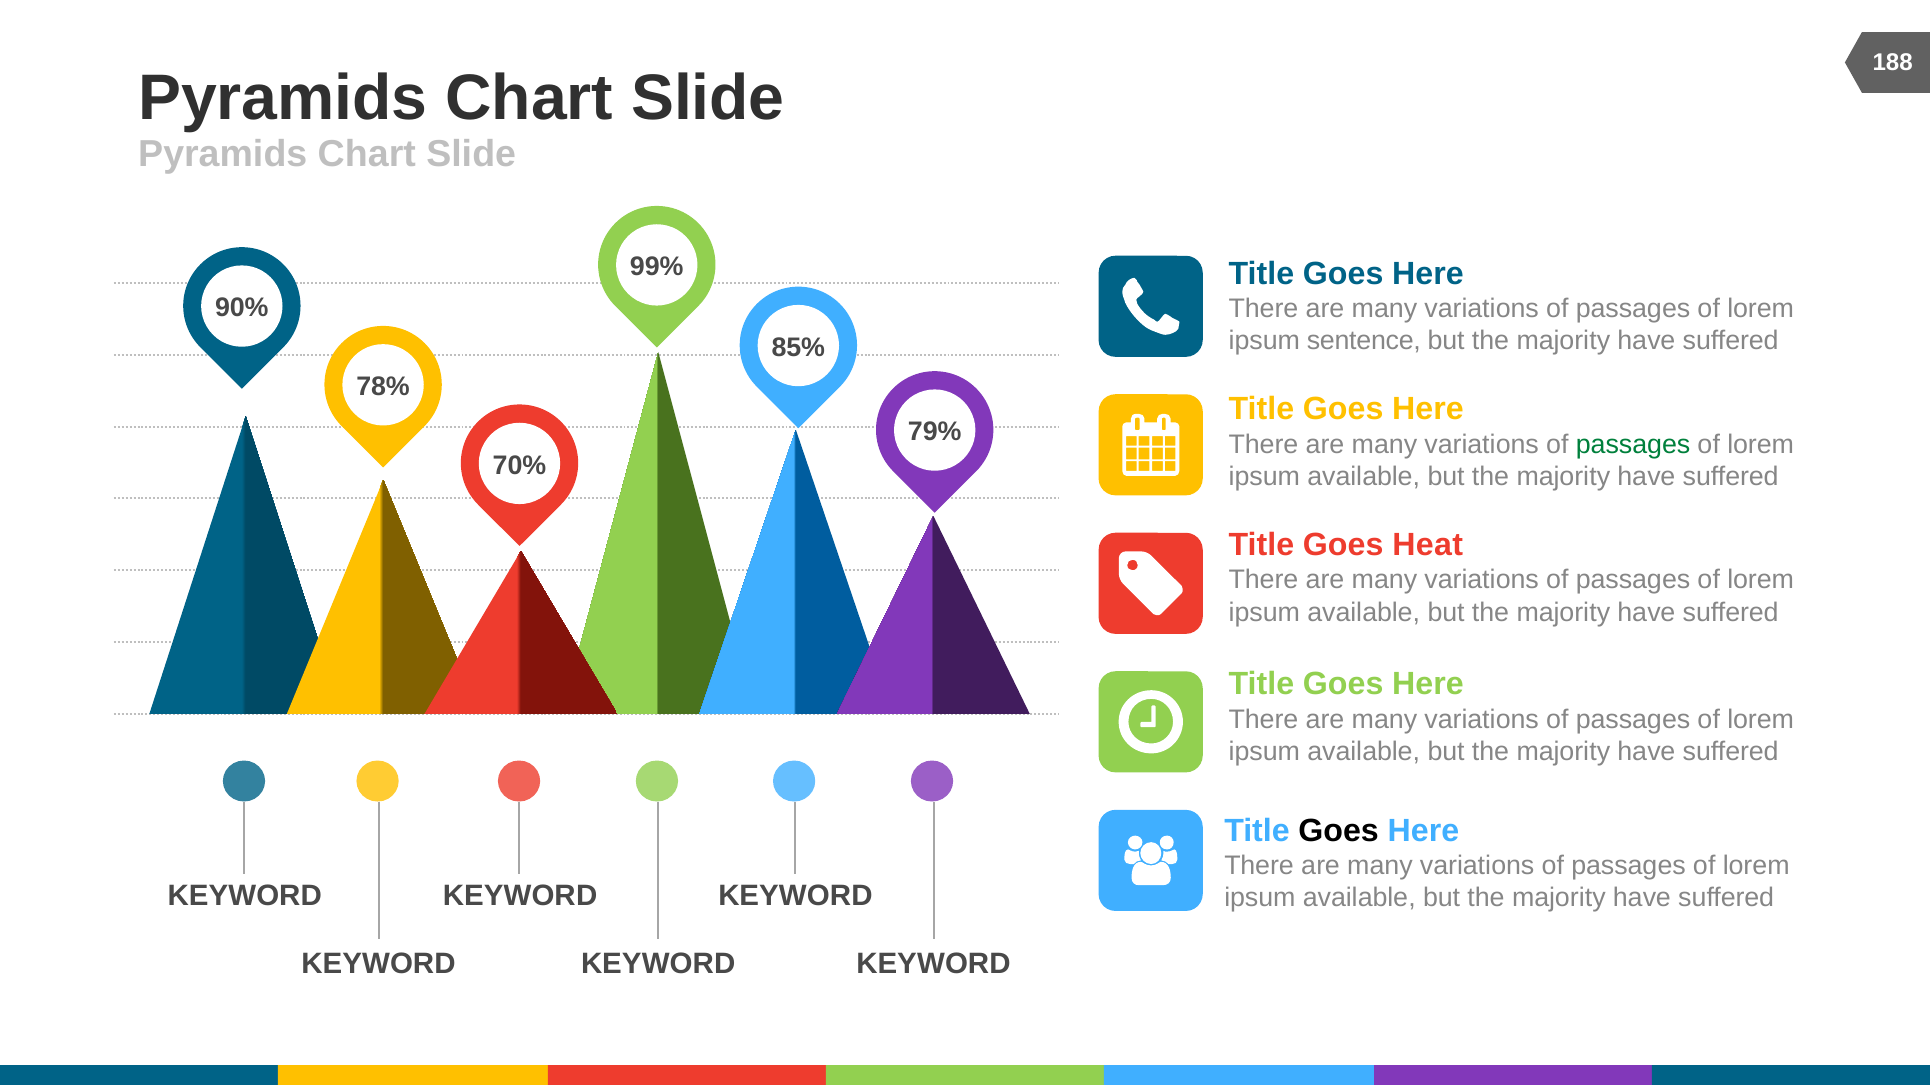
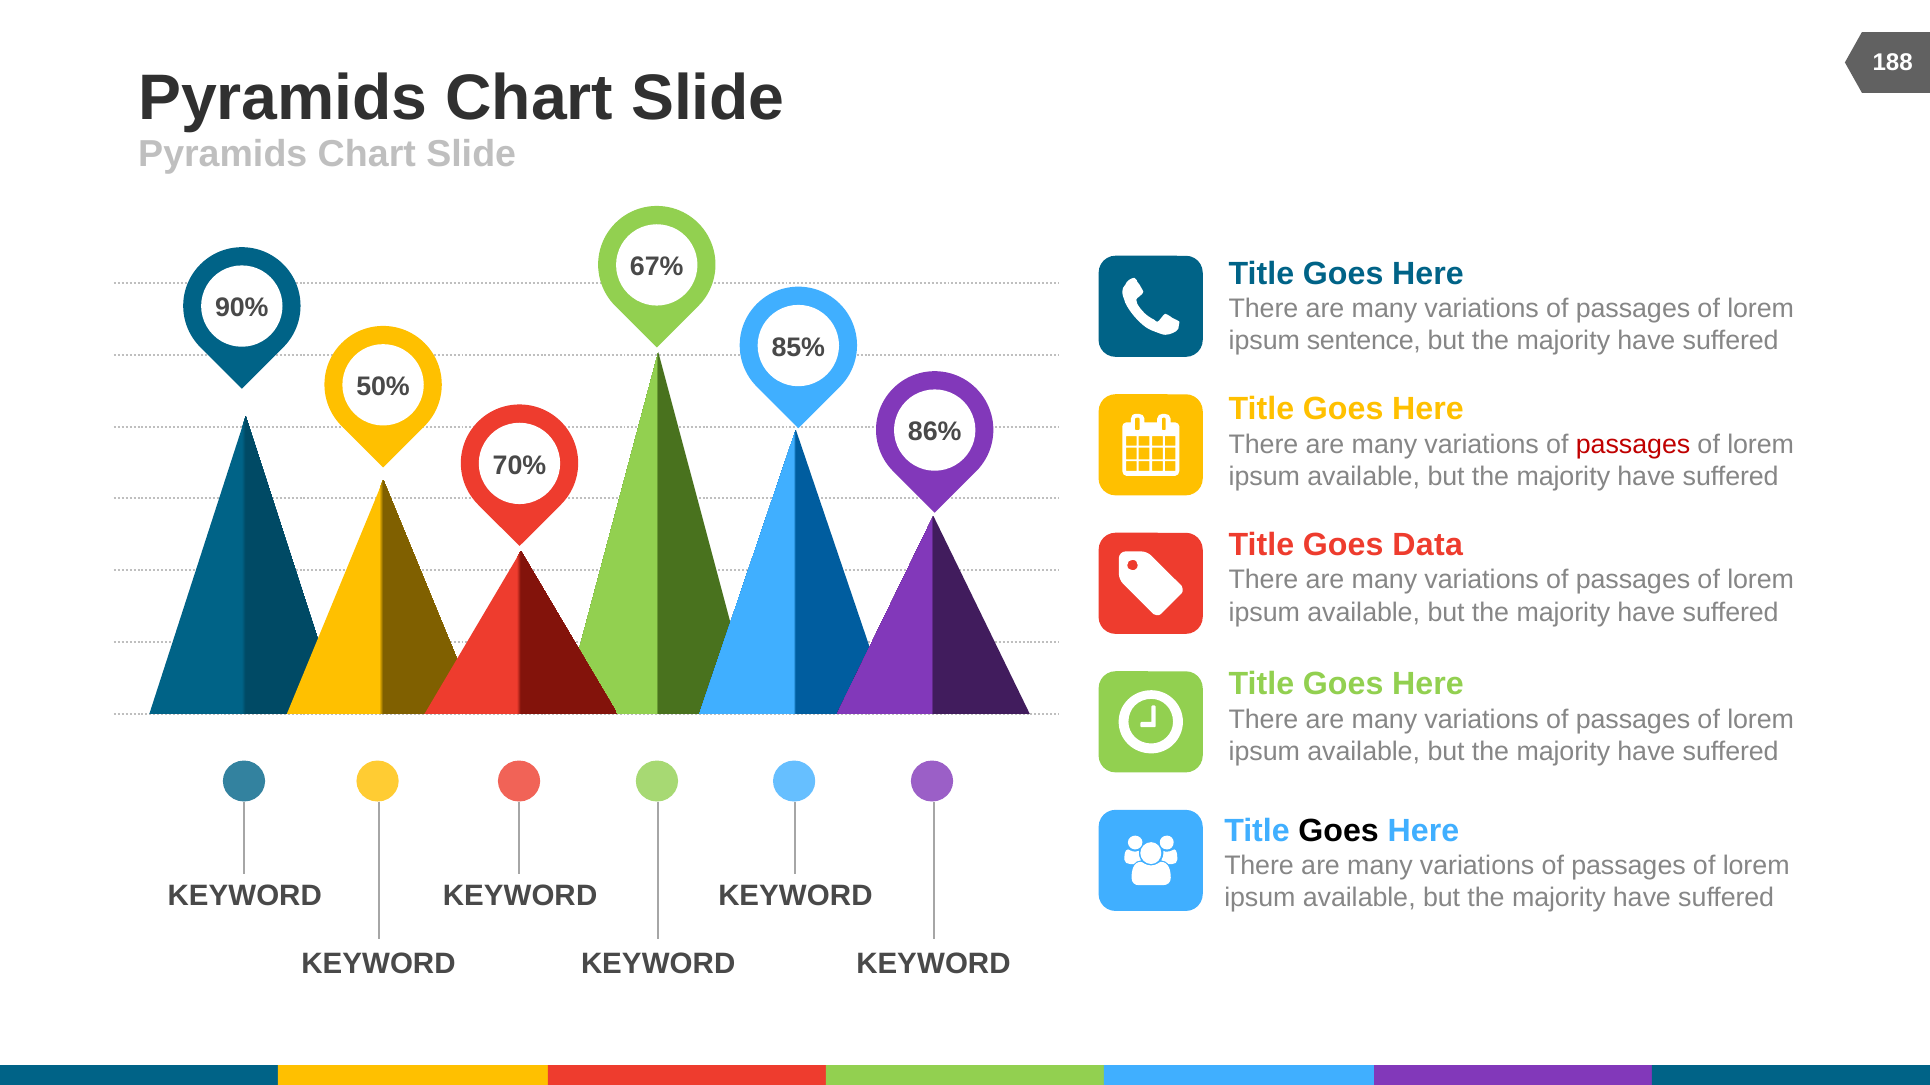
99%: 99% -> 67% (657, 267)
78%: 78% -> 50% (383, 387)
79%: 79% -> 86% (935, 432)
passages colour: green -> red (1633, 444)
Heat: Heat -> Data (1428, 545)
